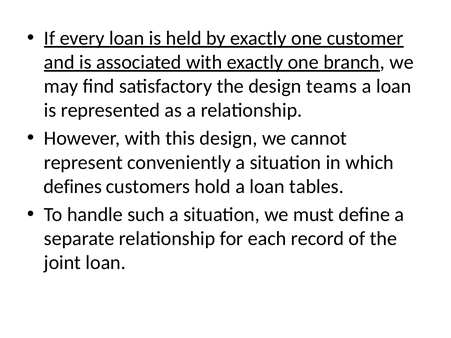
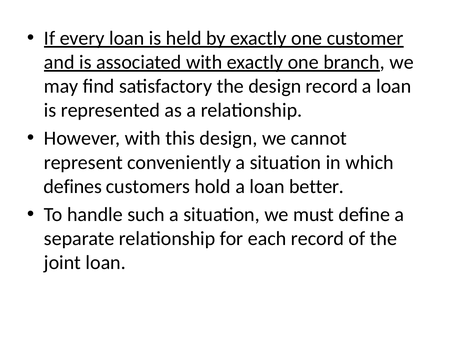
design teams: teams -> record (332, 86)
tables: tables -> better (317, 187)
